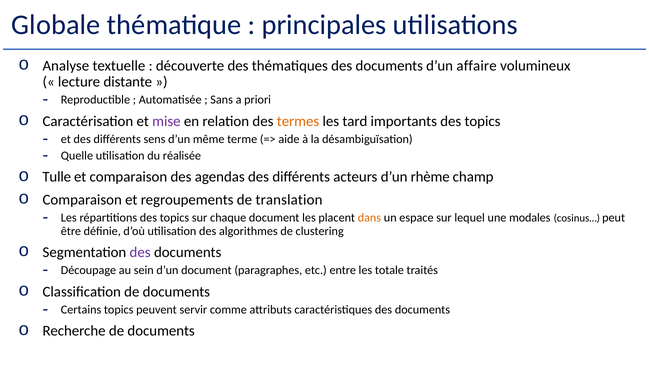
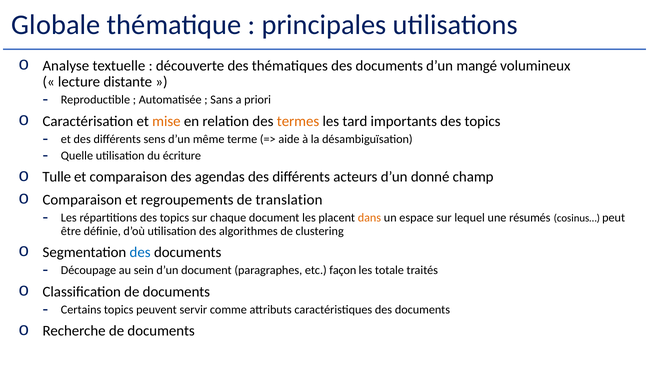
affaire: affaire -> mangé (477, 66)
mise colour: purple -> orange (166, 121)
réalisée: réalisée -> écriture (182, 156)
rhème: rhème -> donné (430, 177)
modales: modales -> résumés (530, 218)
des colour: purple -> blue (140, 252)
entre: entre -> façon (343, 270)
